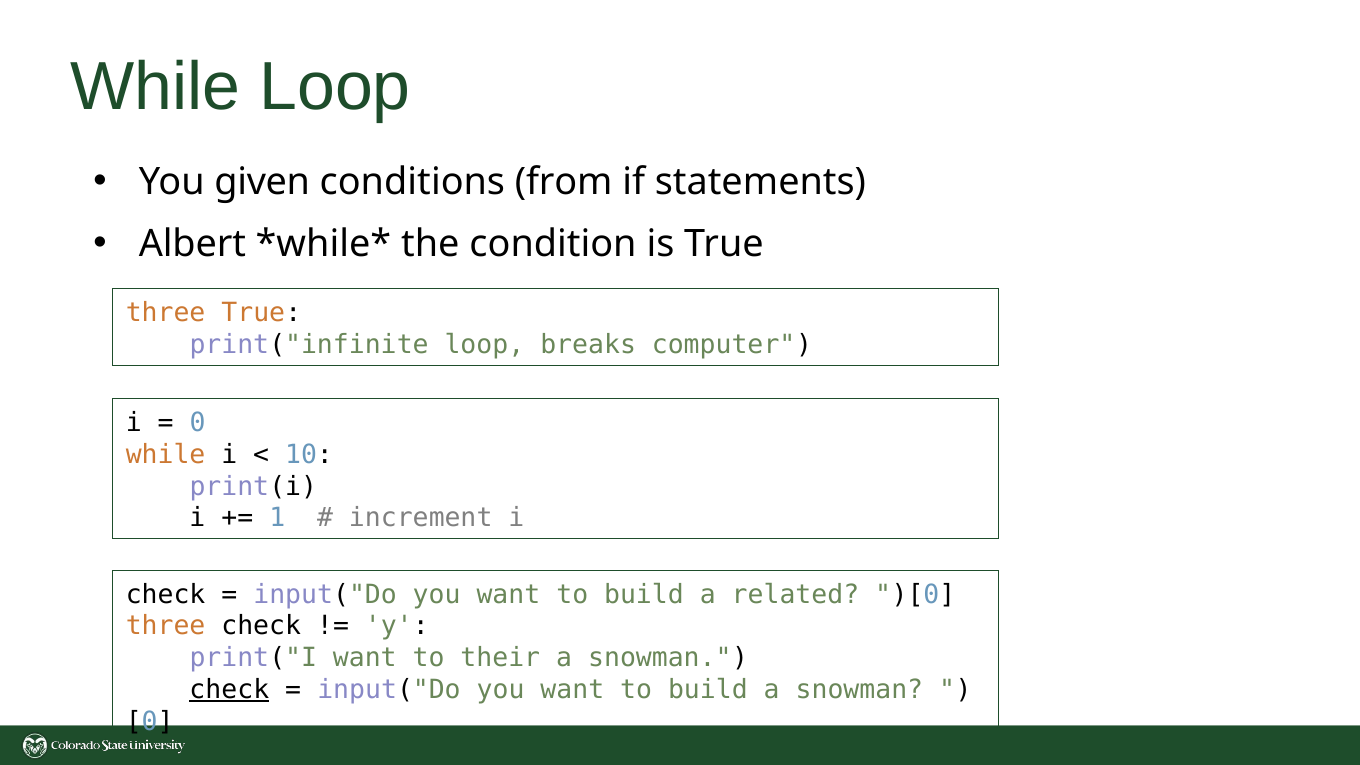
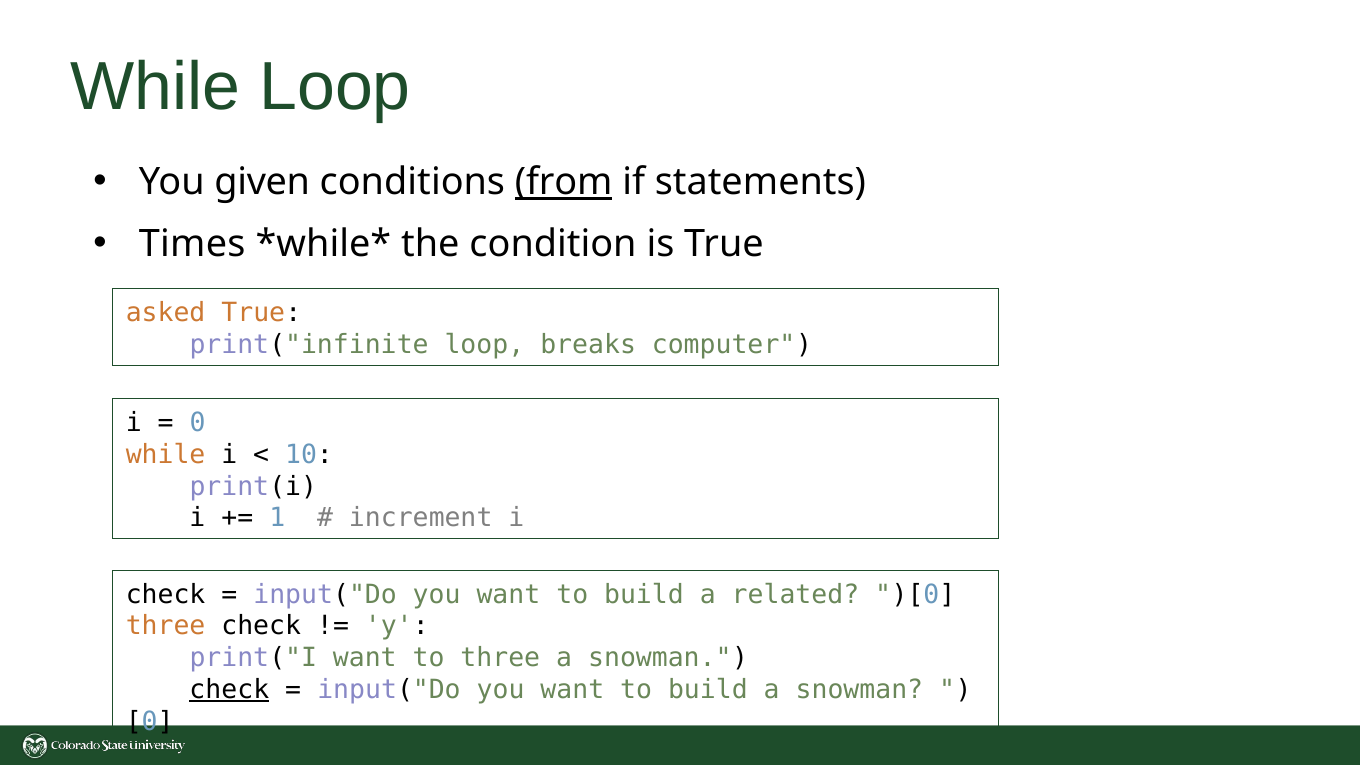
from underline: none -> present (564, 182)
Albert: Albert -> Times (192, 244)
three: three -> asked (166, 313)
to their: their -> three (500, 658)
